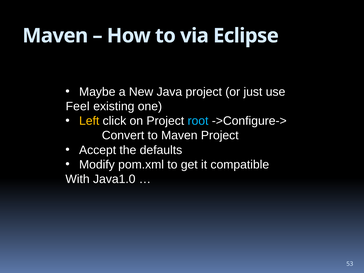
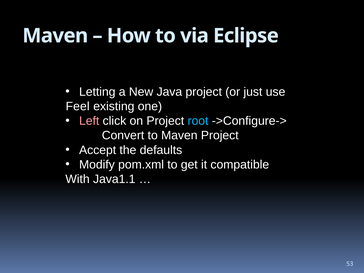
Maybe: Maybe -> Letting (97, 92)
Left colour: yellow -> pink (89, 121)
Java1.0: Java1.0 -> Java1.1 (114, 179)
